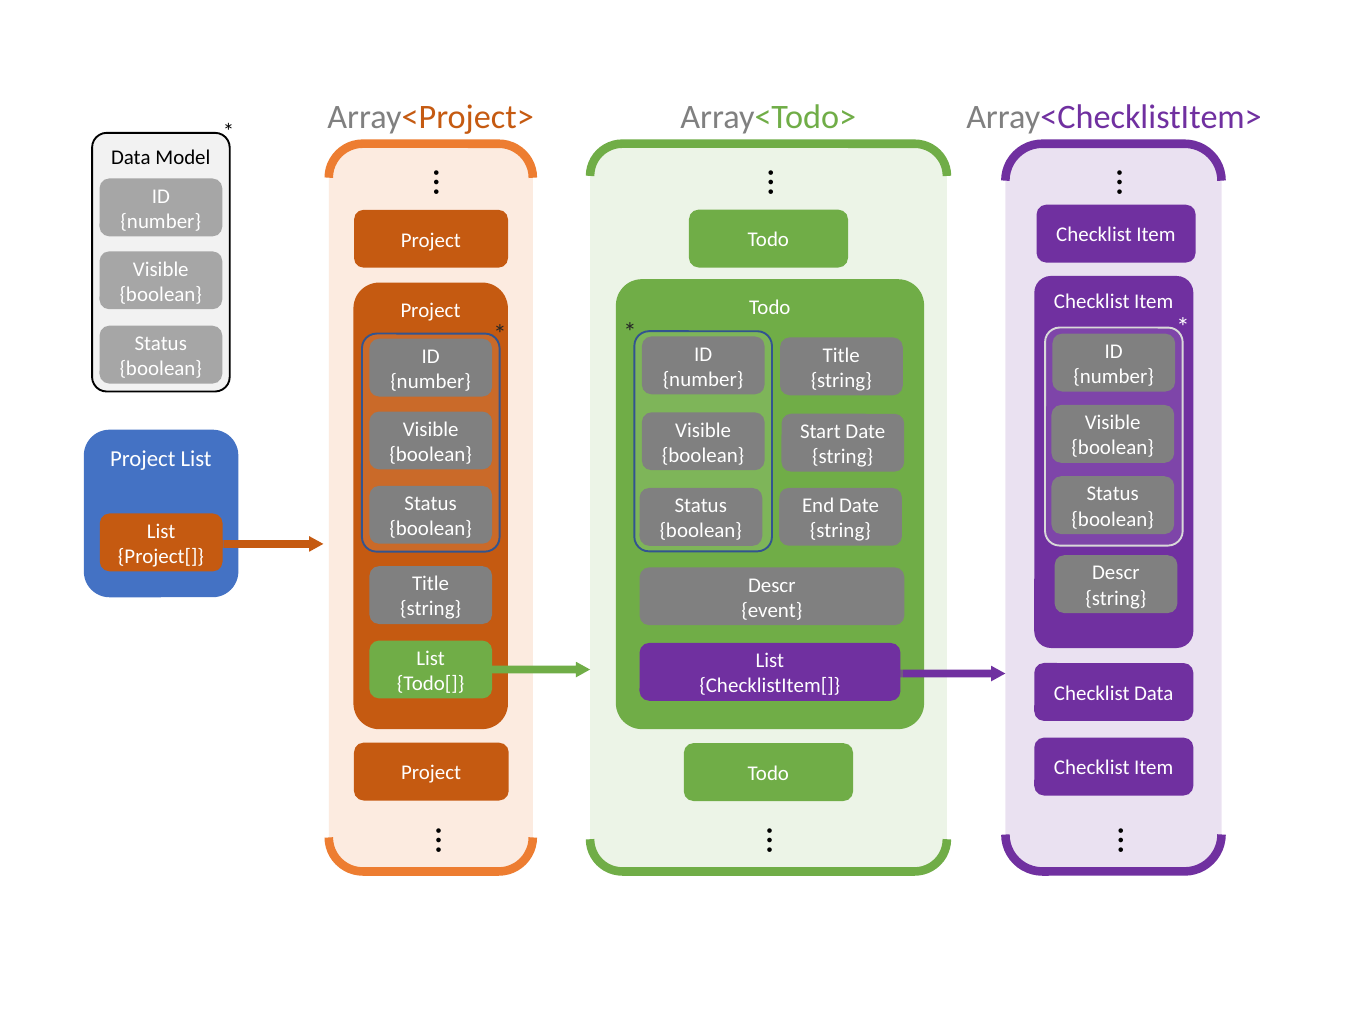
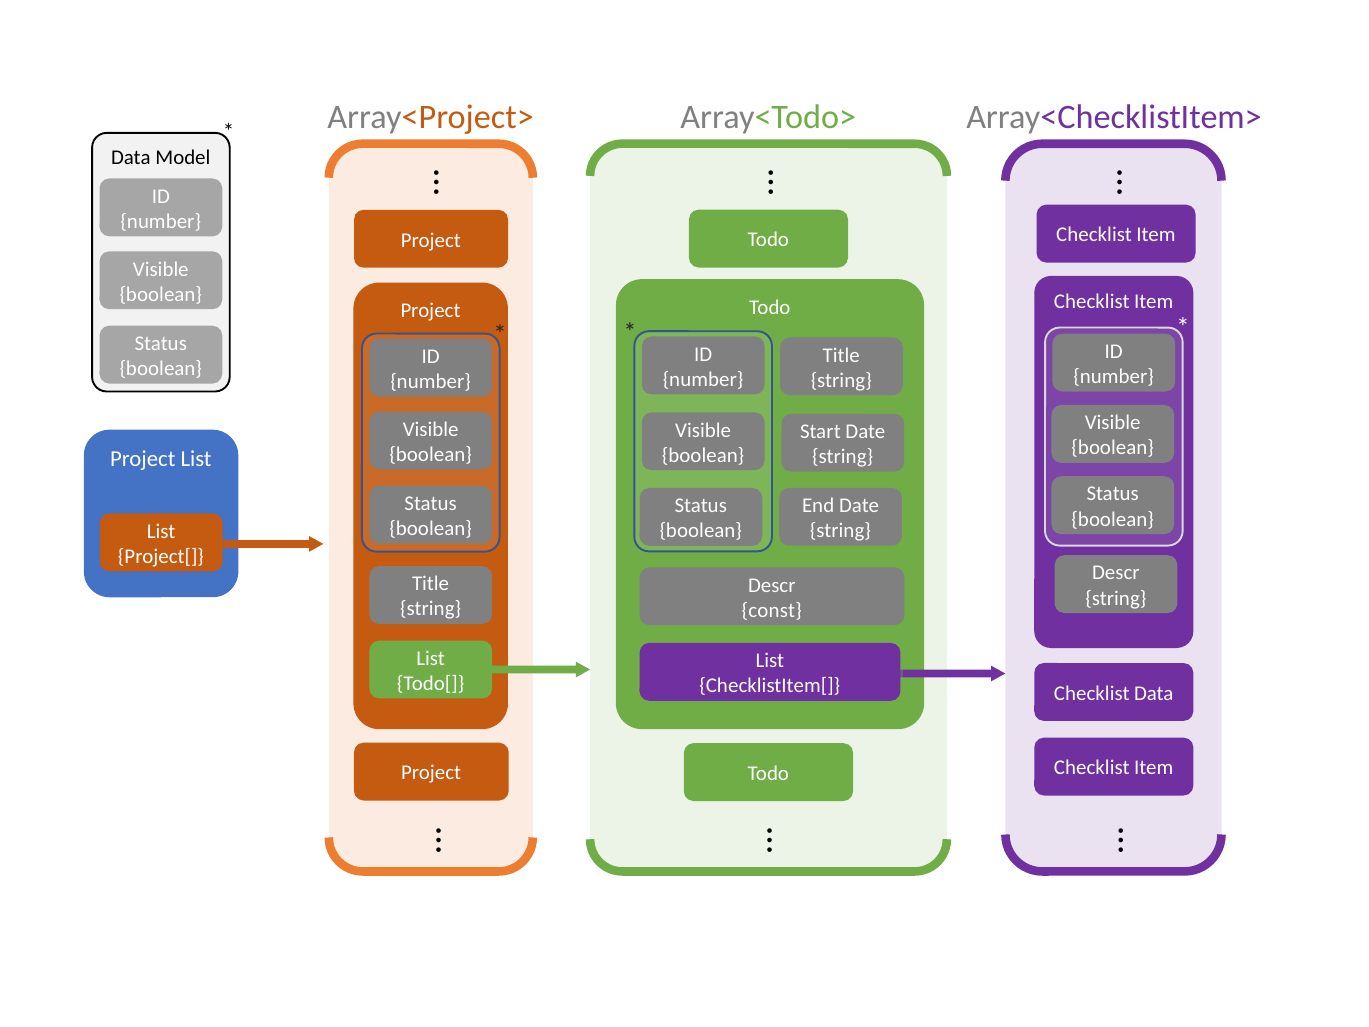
event: event -> const (772, 610)
